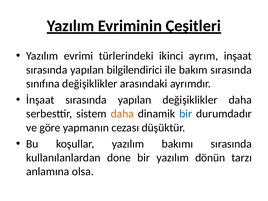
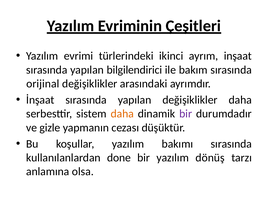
sınıfına: sınıfına -> orijinal (43, 84)
bir colour: blue -> purple (186, 114)
göre: göre -> gizle (50, 128)
dönün: dönün -> dönüş (210, 158)
